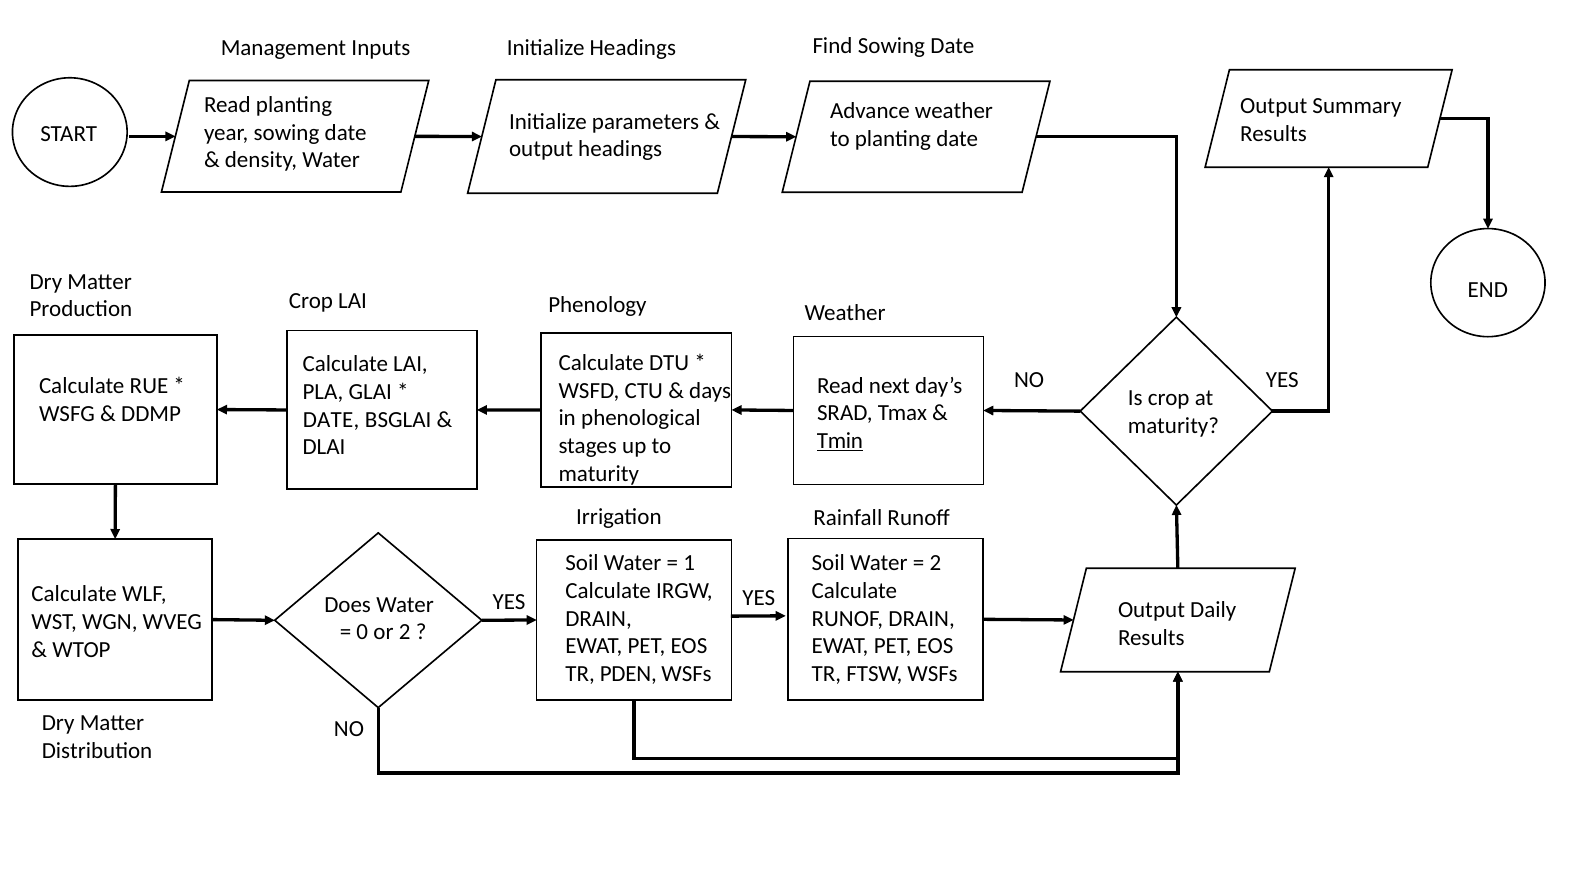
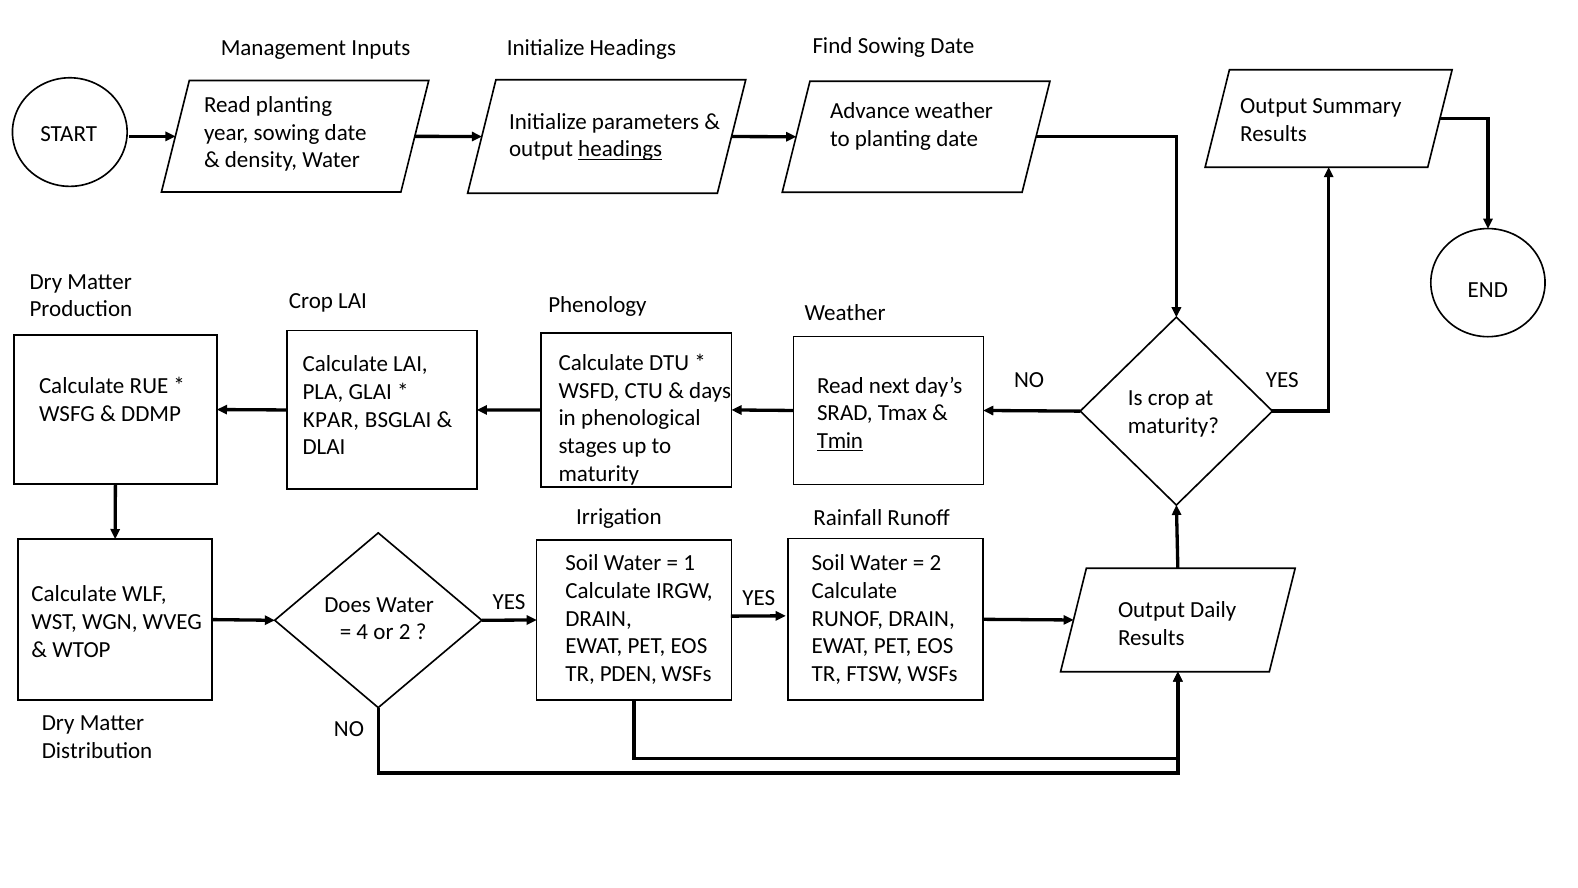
headings underline: none -> present (620, 149)
DATE: DATE -> KPAR (331, 419)
0: 0 -> 4 (362, 632)
